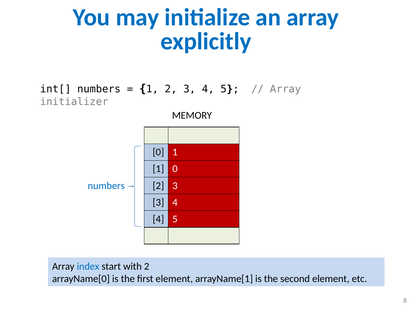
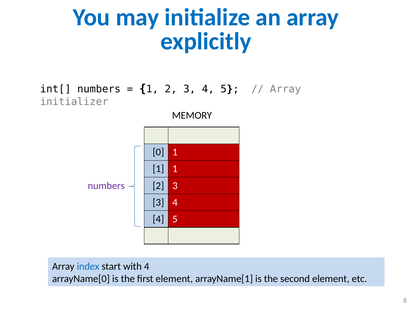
0: 0 -> 1 (175, 169)
numbers colour: blue -> purple (106, 186)
with 2: 2 -> 4 (147, 266)
